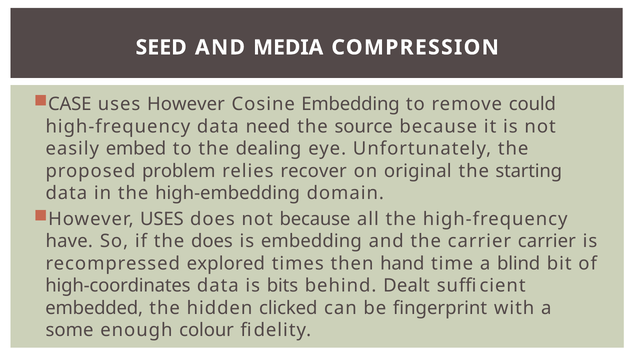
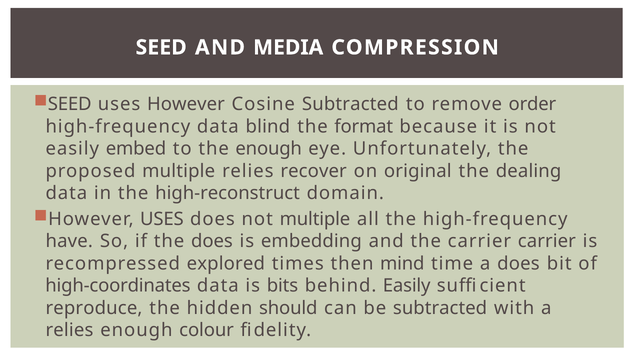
CASE: CASE -> SEED (70, 104)
Cosine Embedding: Embedding -> Subtracted (350, 104)
could: could -> order (532, 104)
need: need -> blind (268, 127)
source: source -> format (364, 127)
the dealing: dealing -> enough (269, 149)
proposed problem: problem -> multiple (179, 171)
starting: starting -> dealing (529, 171)
high-embedding: high-embedding -> high-reconstruct (228, 193)
not because: because -> multiple (315, 219)
hand: hand -> mind (402, 264)
a blind: blind -> does (518, 264)
behind Dealt: Dealt -> Easily (407, 286)
embedded: embedded -> reproduce (94, 308)
clicked: clicked -> should (288, 308)
be fingerprint: fingerprint -> subtracted (440, 308)
some: some -> relies (69, 330)
